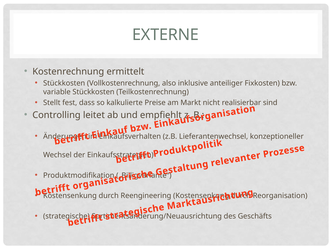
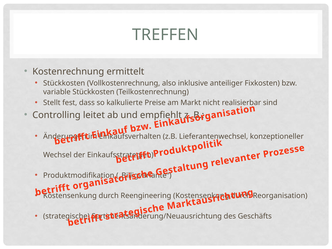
EXTERNE: EXTERNE -> TREFFEN (165, 35)
